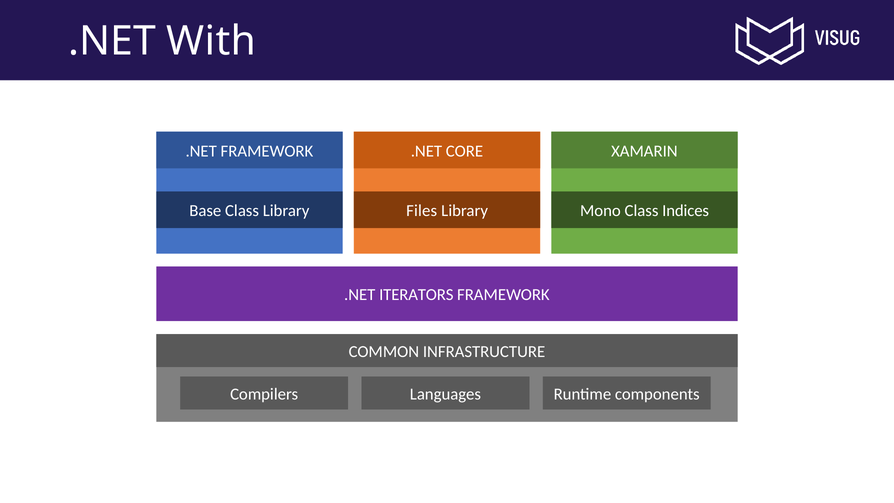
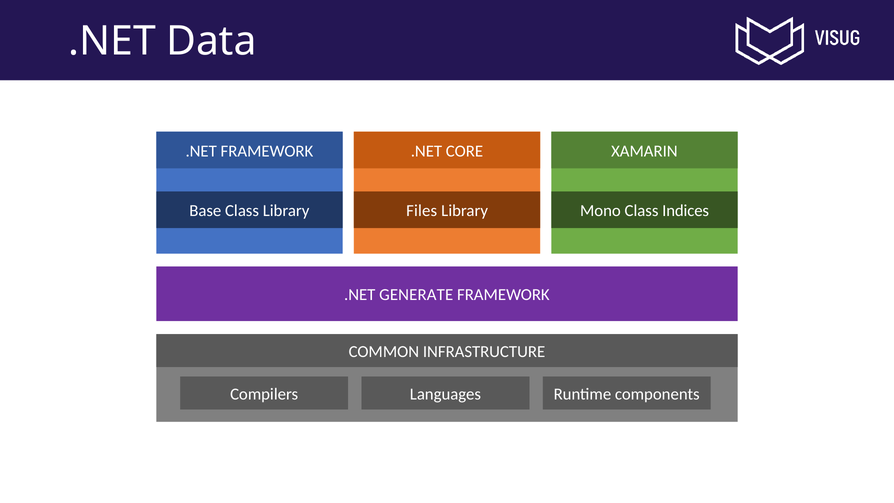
With: With -> Data (211, 41)
ITERATORS: ITERATORS -> GENERATE (416, 295)
